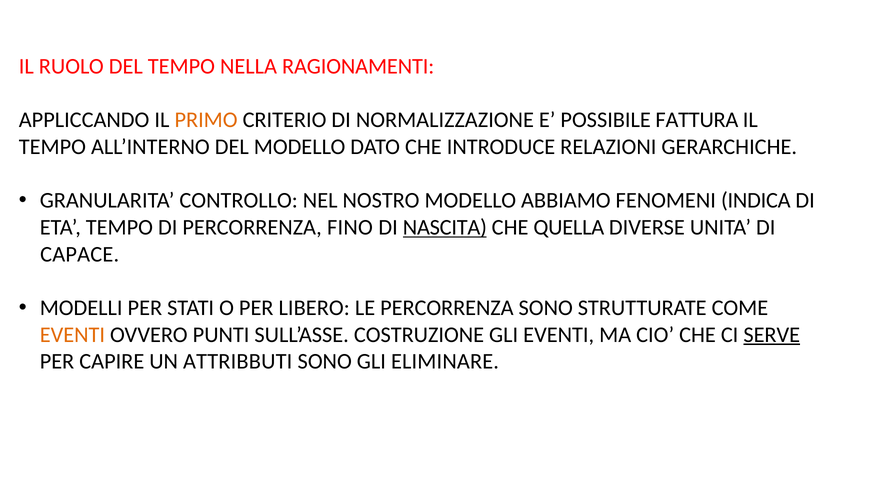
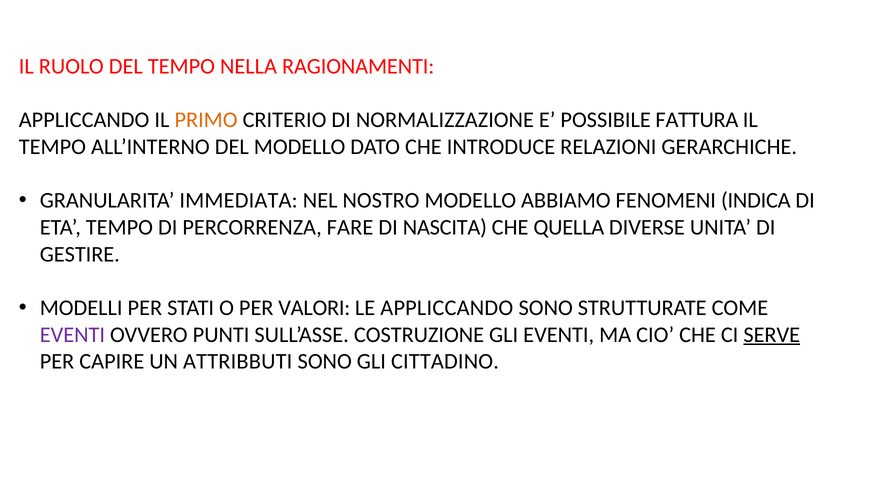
CONTROLLO: CONTROLLO -> IMMEDIATA (239, 200)
FINO: FINO -> FARE (350, 227)
NASCITA underline: present -> none (445, 227)
CAPACE: CAPACE -> GESTIRE (80, 254)
LIBERO: LIBERO -> VALORI (314, 307)
LE PERCORRENZA: PERCORRENZA -> APPLICCANDO (447, 307)
EVENTI colour: orange -> purple (72, 334)
ELIMINARE: ELIMINARE -> CITTADINO (445, 361)
